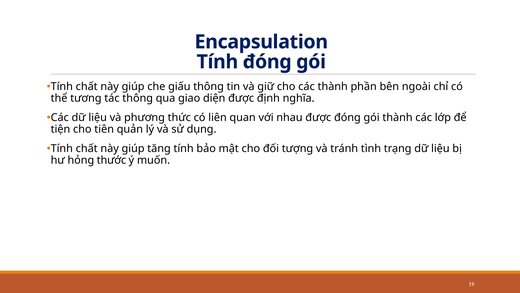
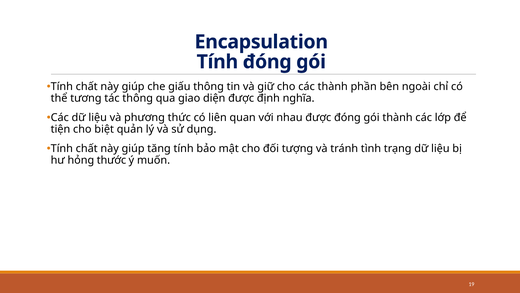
tiên: tiên -> biệt (104, 129)
